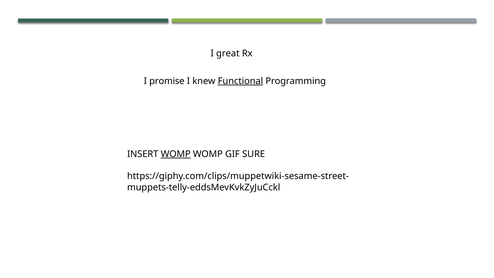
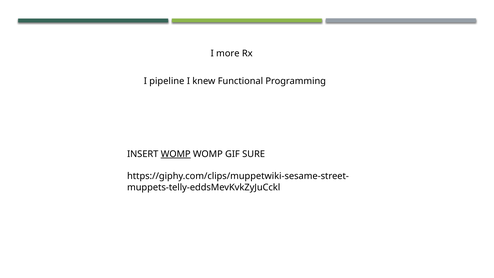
great: great -> more (228, 54)
promise: promise -> pipeline (167, 81)
Functional underline: present -> none (240, 81)
